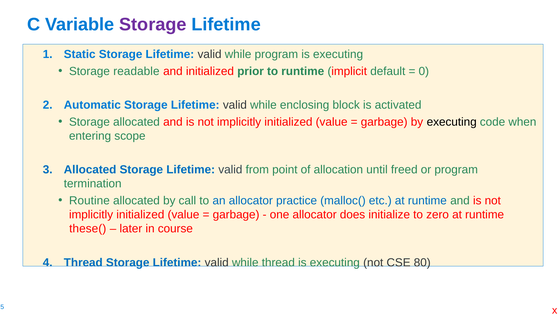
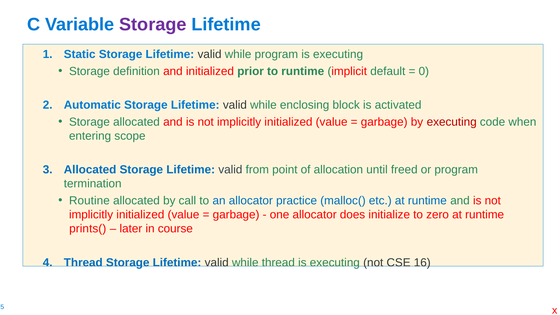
readable: readable -> definition (136, 71)
executing colour: black -> red (452, 122)
these(: these( -> prints( (88, 229)
80: 80 -> 16 (422, 263)
